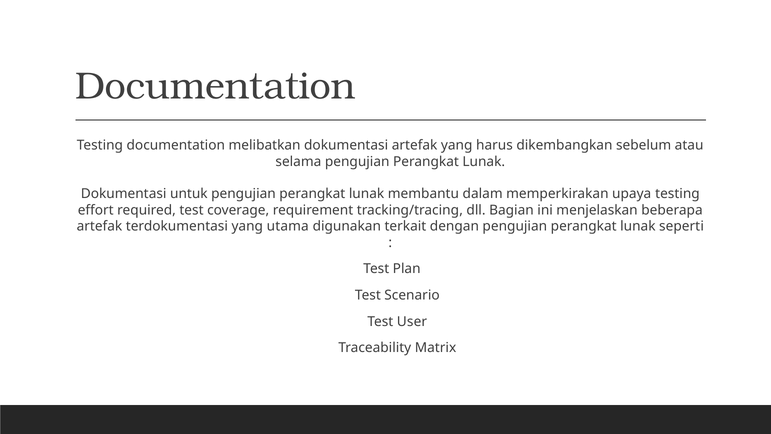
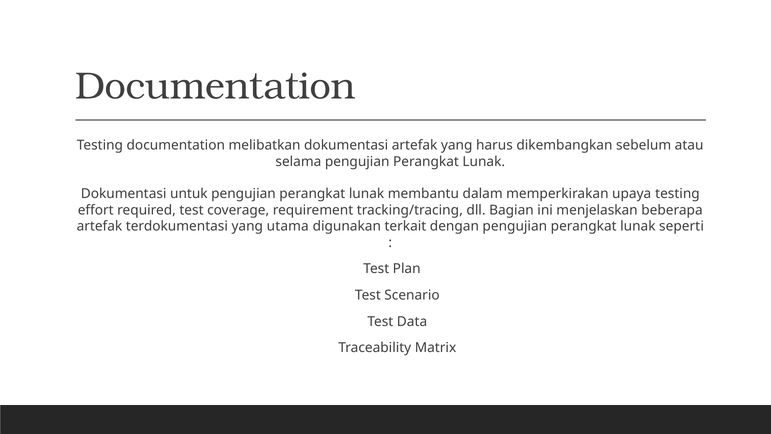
User: User -> Data (412, 321)
